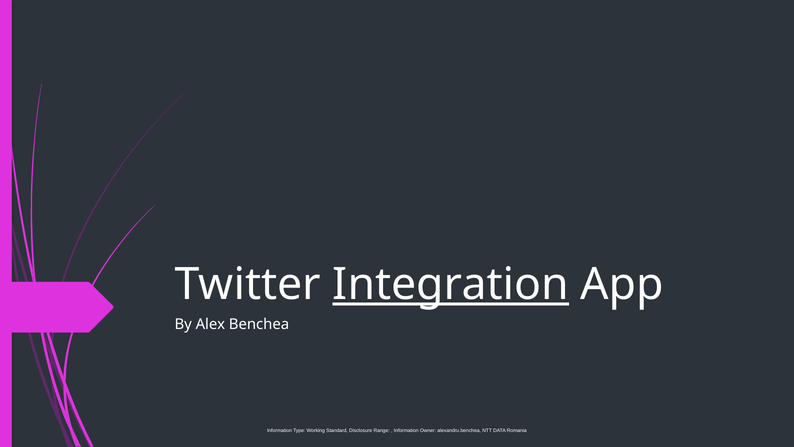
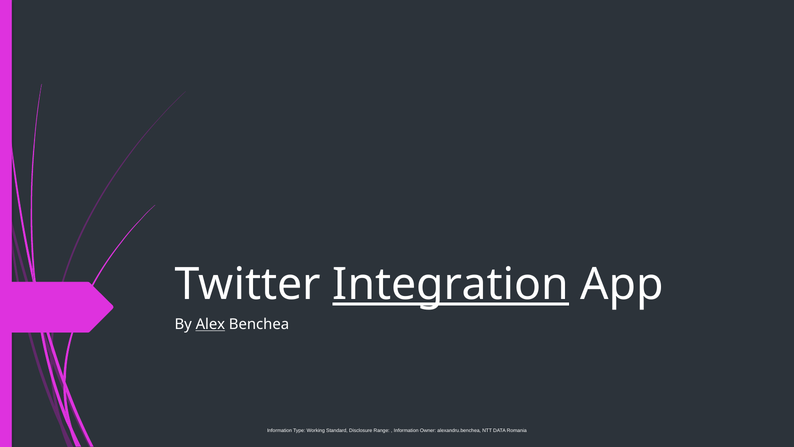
Alex underline: none -> present (210, 324)
